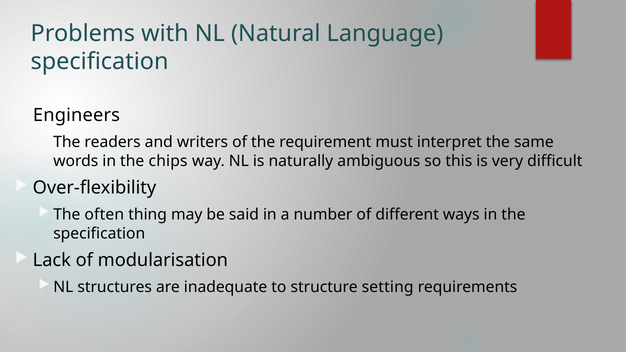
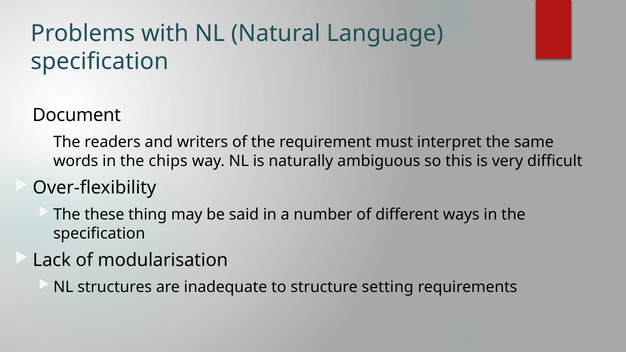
Engineers: Engineers -> Document (77, 115)
often: often -> these (104, 215)
